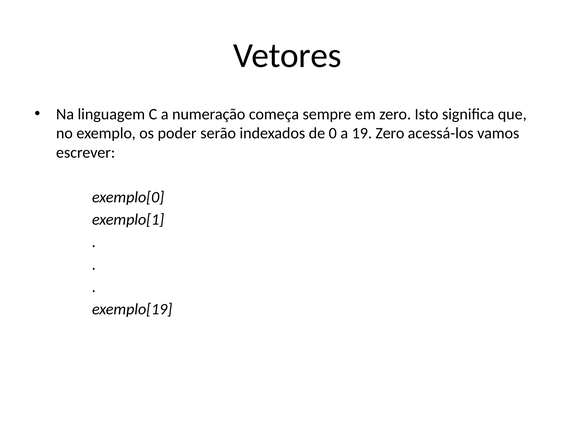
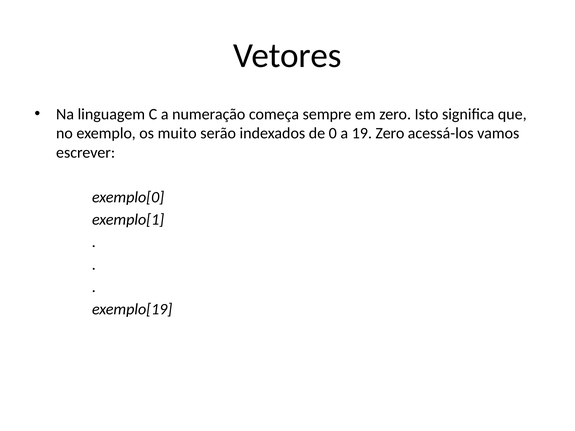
poder: poder -> muito (177, 133)
